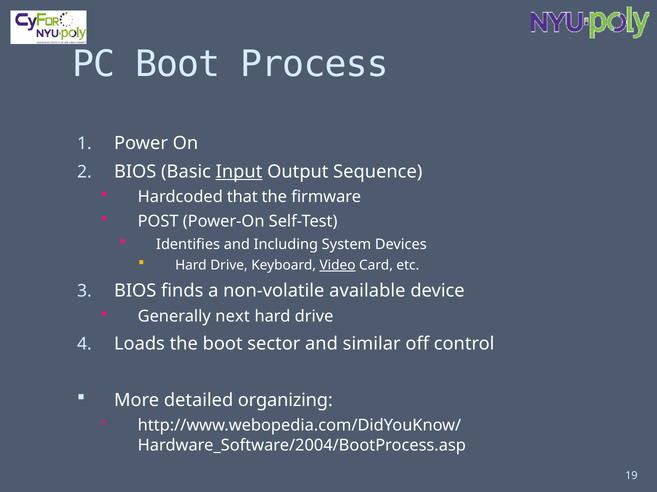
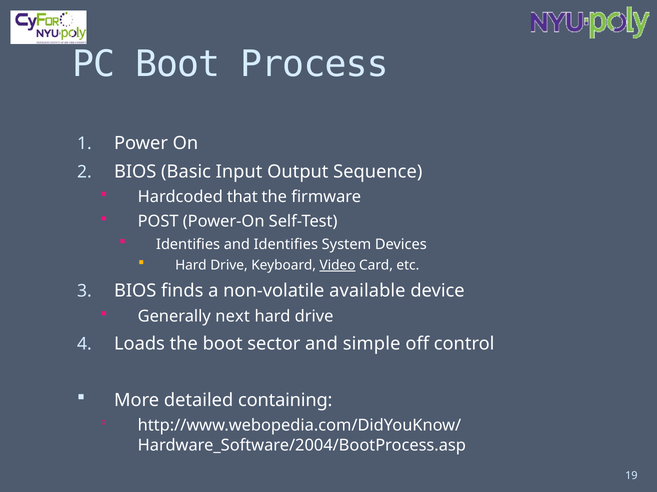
Input underline: present -> none (239, 172)
and Including: Including -> Identifies (286, 245)
similar: similar -> simple (372, 344)
organizing: organizing -> containing (285, 401)
